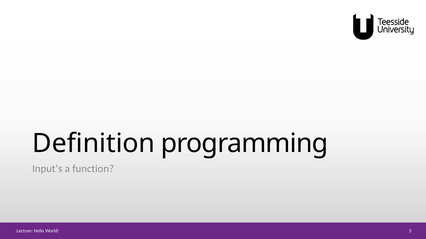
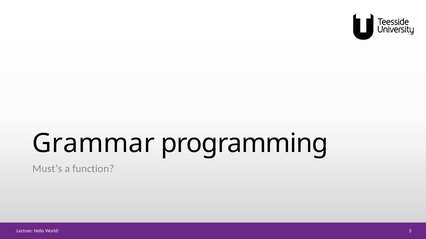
Definition: Definition -> Grammar (94, 144)
Input’s: Input’s -> Must’s (47, 169)
